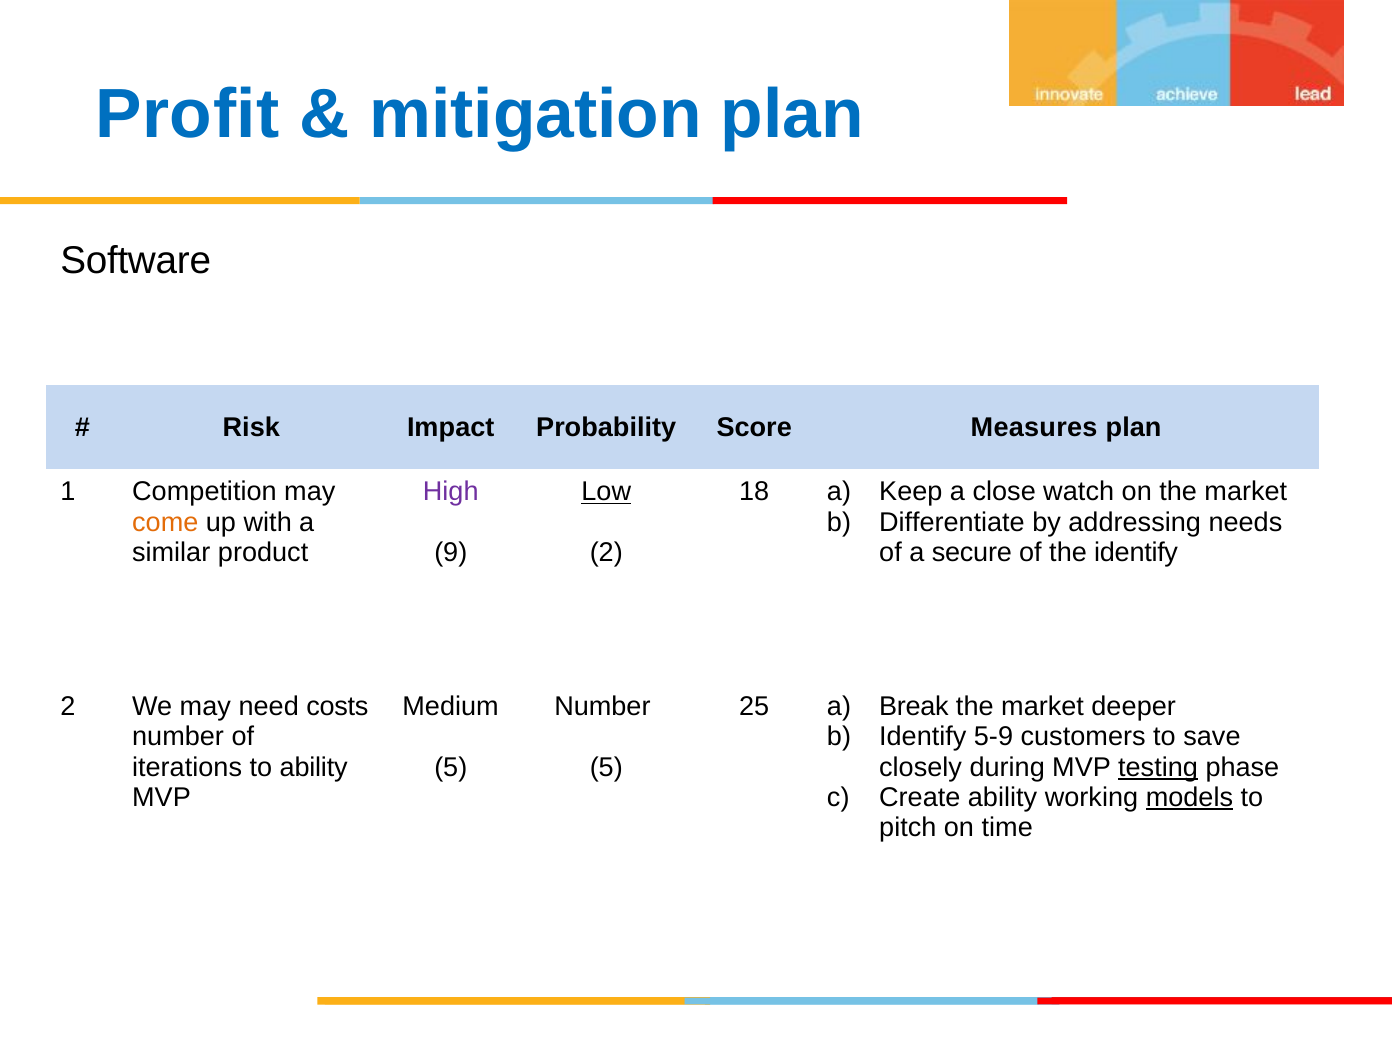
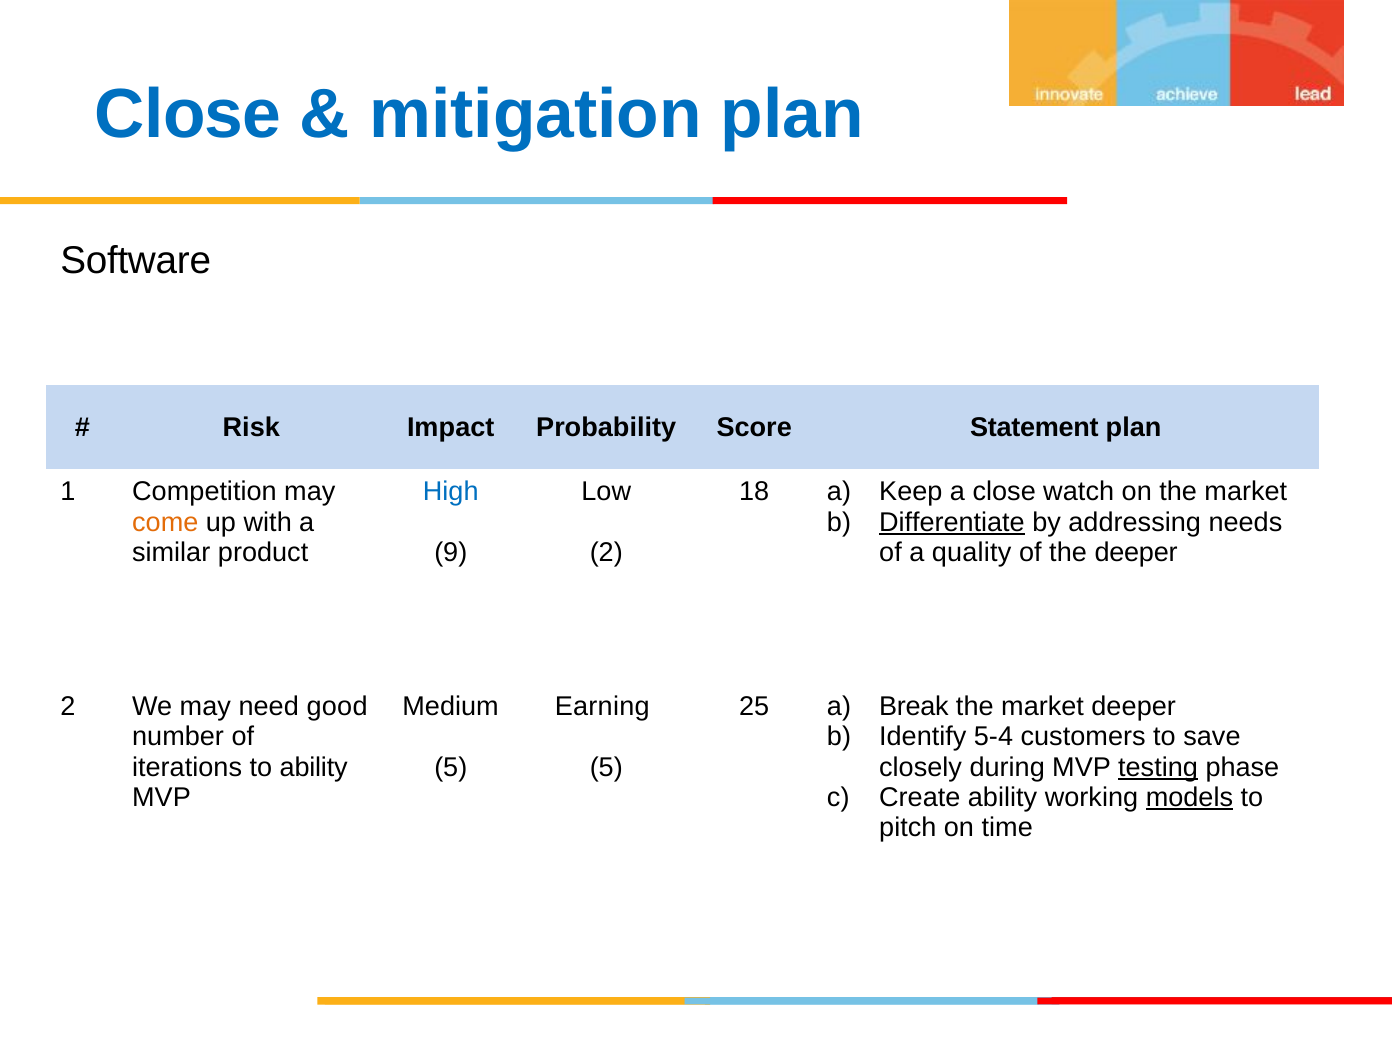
Profit: Profit -> Close (188, 115)
Measures: Measures -> Statement (1034, 428)
High colour: purple -> blue (451, 492)
Low underline: present -> none (606, 492)
Differentiate underline: none -> present (952, 522)
secure: secure -> quality (972, 553)
the identify: identify -> deeper (1136, 553)
costs: costs -> good (337, 706)
Number: Number -> Earning (602, 706)
5-9: 5-9 -> 5-4 (993, 737)
